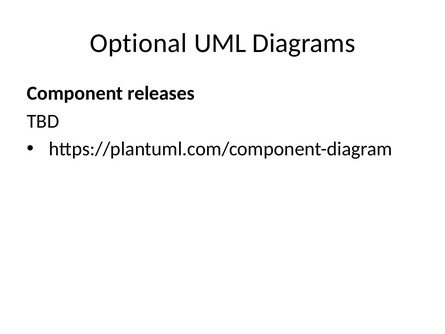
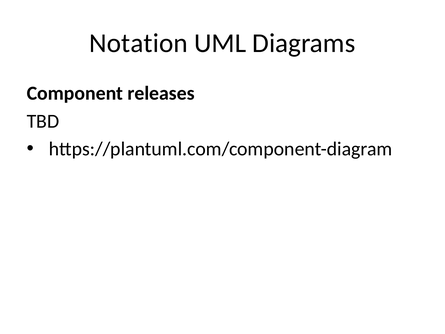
Optional: Optional -> Notation (139, 43)
